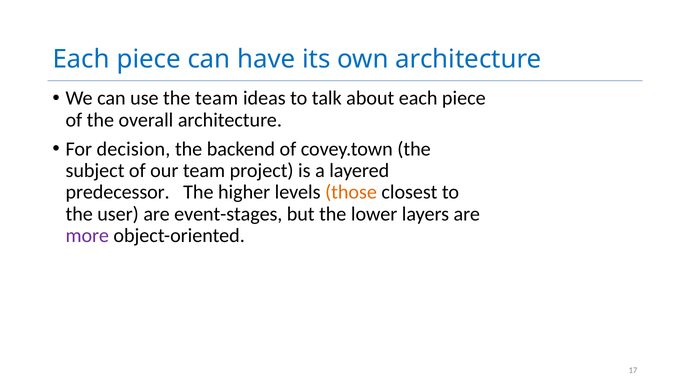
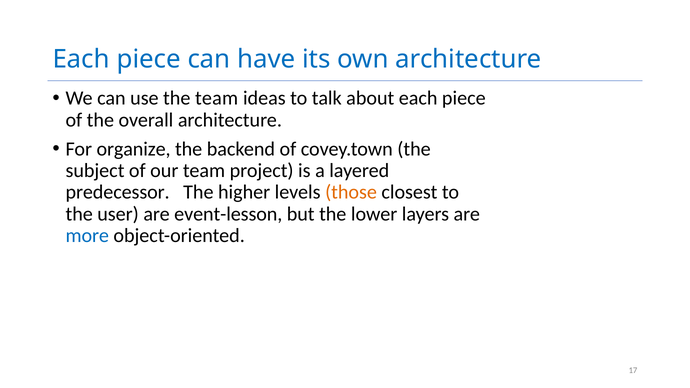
decision: decision -> organize (134, 149)
event-stages: event-stages -> event-lesson (228, 214)
more colour: purple -> blue (87, 236)
